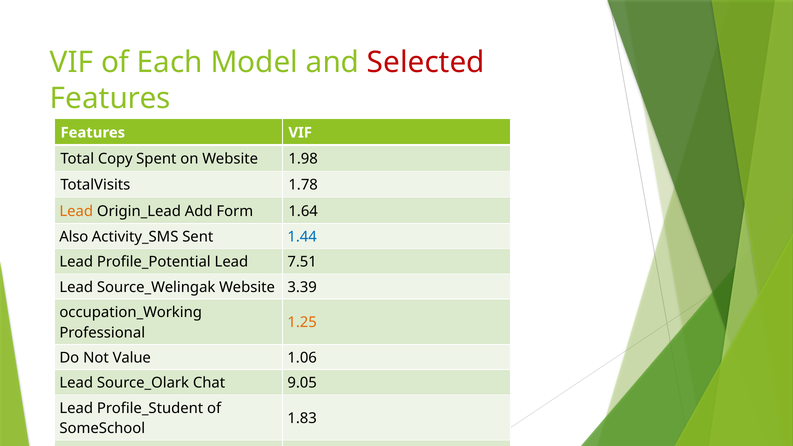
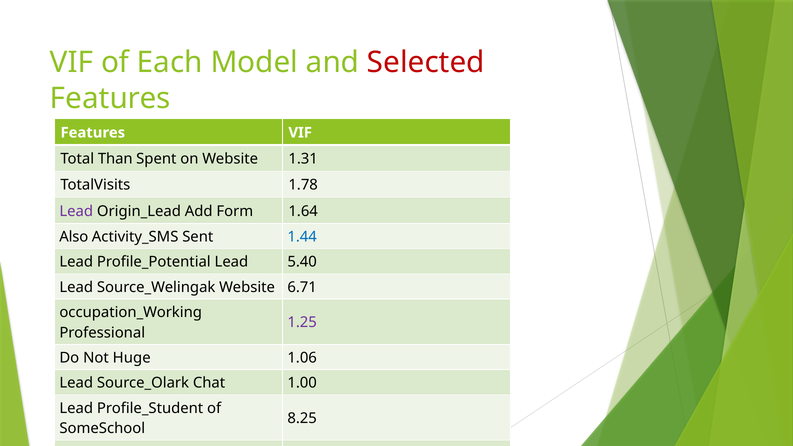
Copy: Copy -> Than (115, 159)
1.98: 1.98 -> 1.31 (303, 159)
Lead colour: orange -> purple (76, 211)
7.51: 7.51 -> 5.40 (302, 262)
3.39: 3.39 -> 6.71 (302, 287)
1.25 colour: orange -> purple (302, 323)
Value: Value -> Huge (132, 358)
9.05: 9.05 -> 1.00 (302, 383)
1.83: 1.83 -> 8.25 (302, 418)
